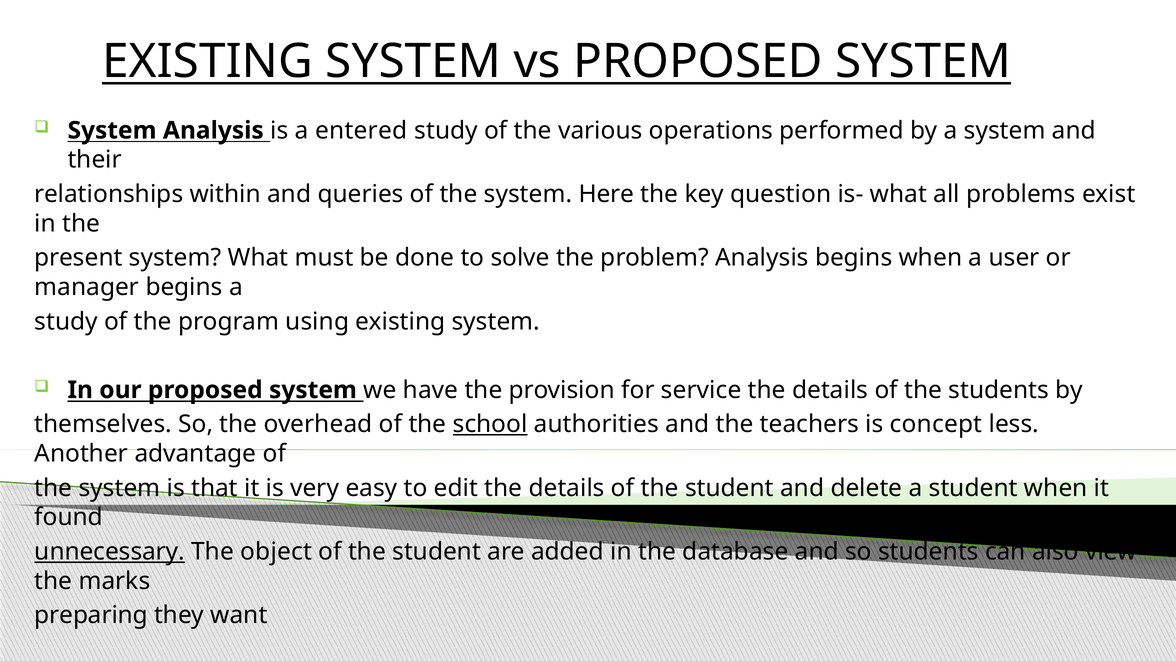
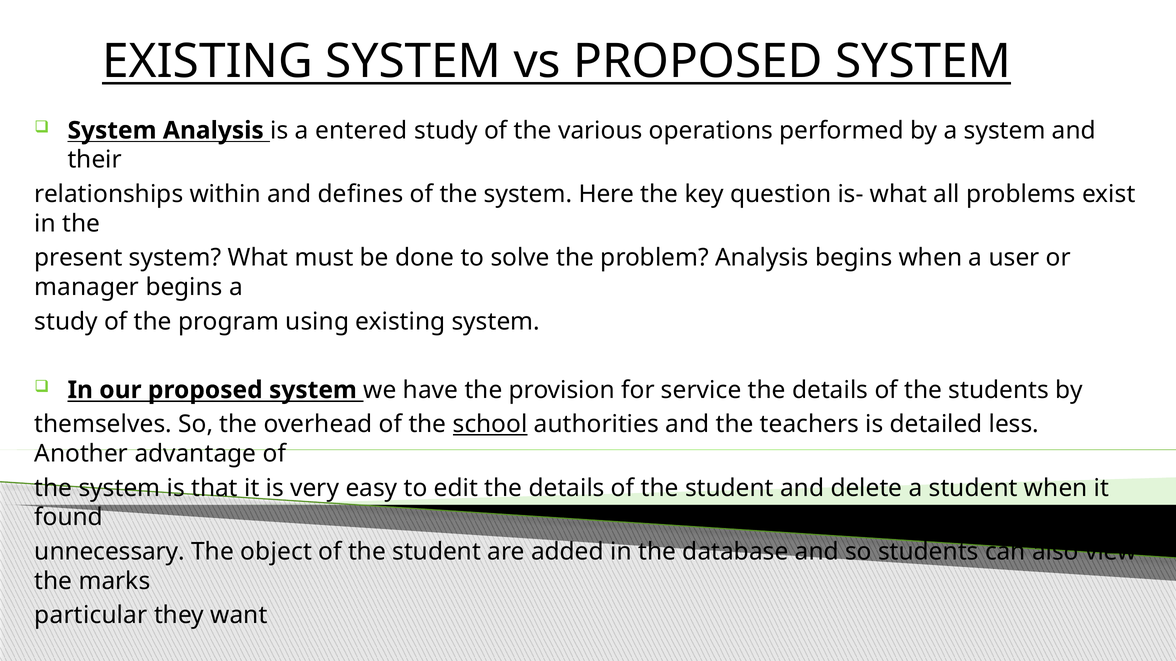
queries: queries -> defines (361, 194)
concept: concept -> detailed (936, 425)
unnecessary underline: present -> none (110, 552)
preparing: preparing -> particular (91, 616)
